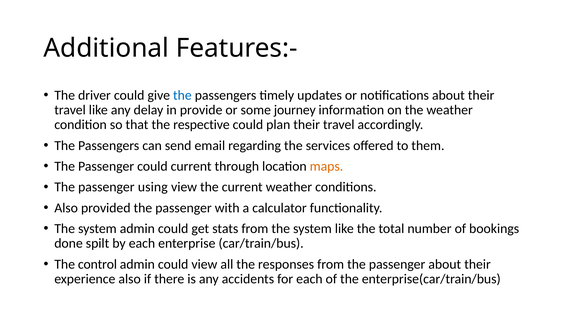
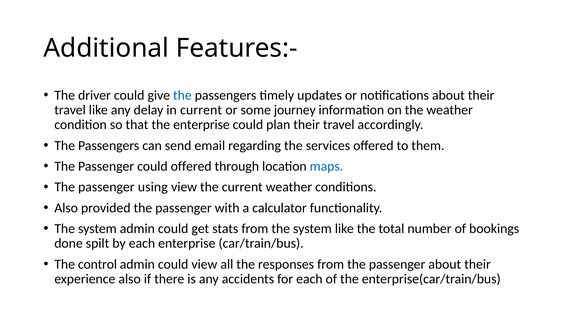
in provide: provide -> current (201, 110)
the respective: respective -> enterprise (201, 125)
could current: current -> offered (191, 166)
maps colour: orange -> blue (326, 166)
